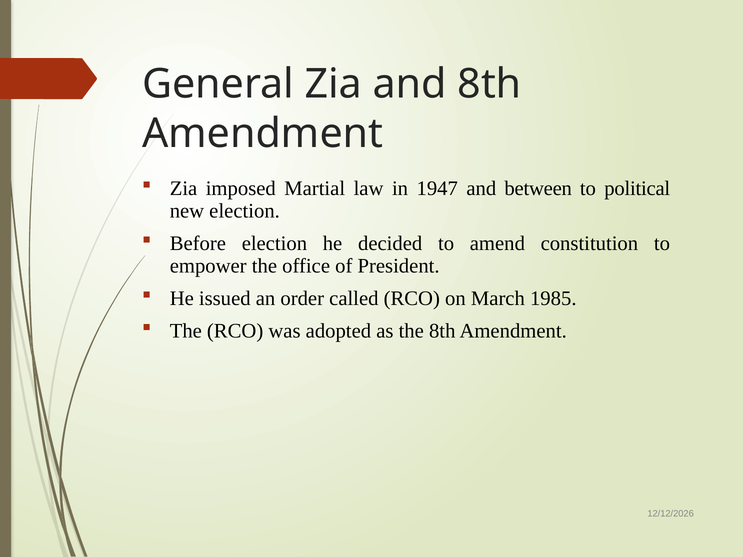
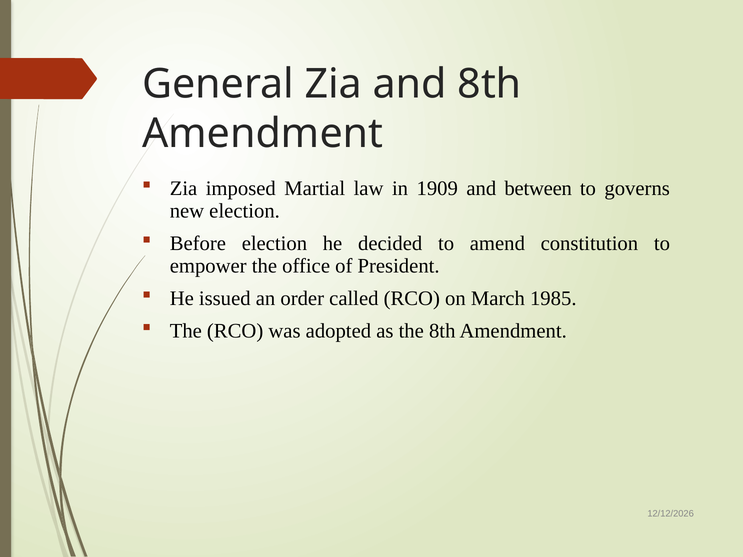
1947: 1947 -> 1909 (437, 189)
political: political -> governs (637, 189)
